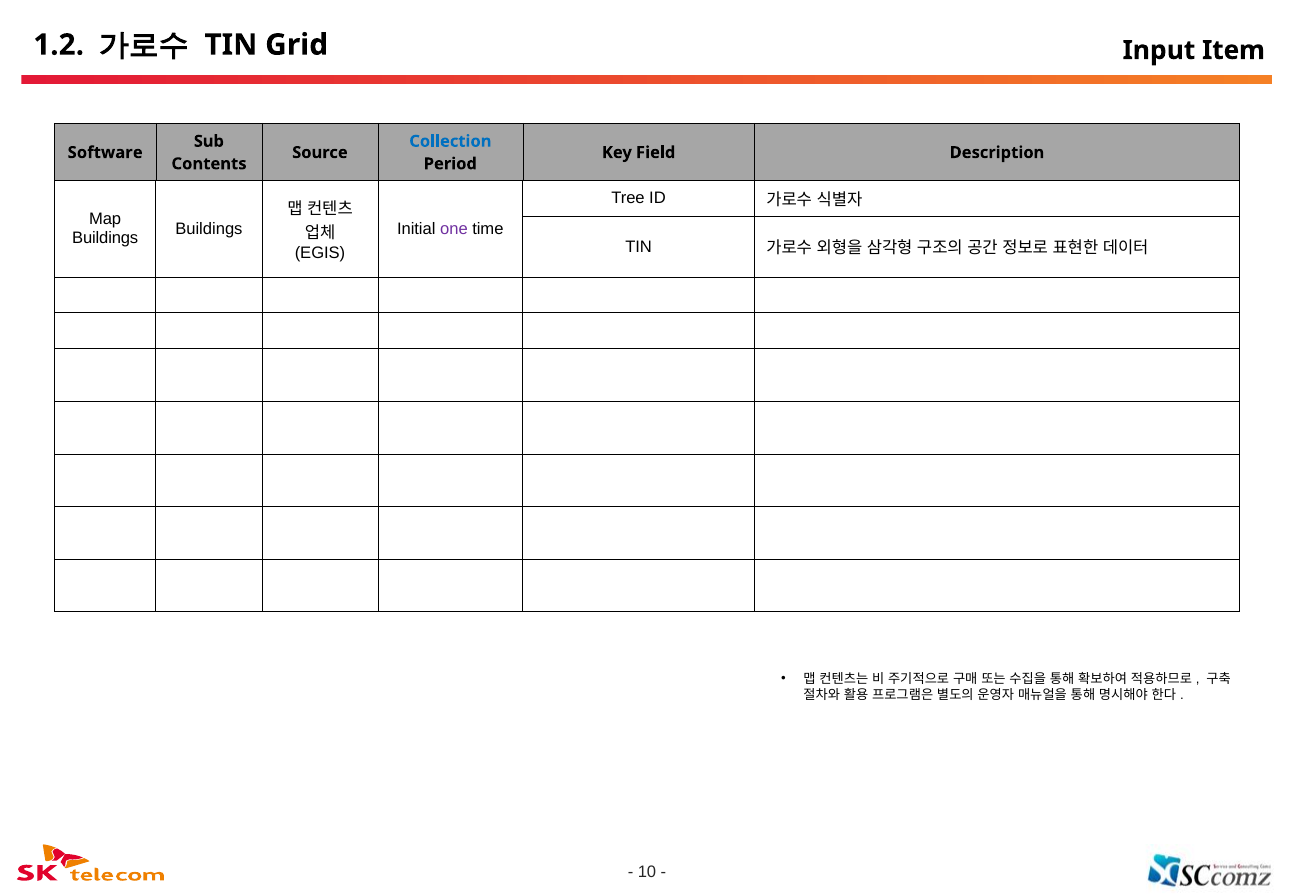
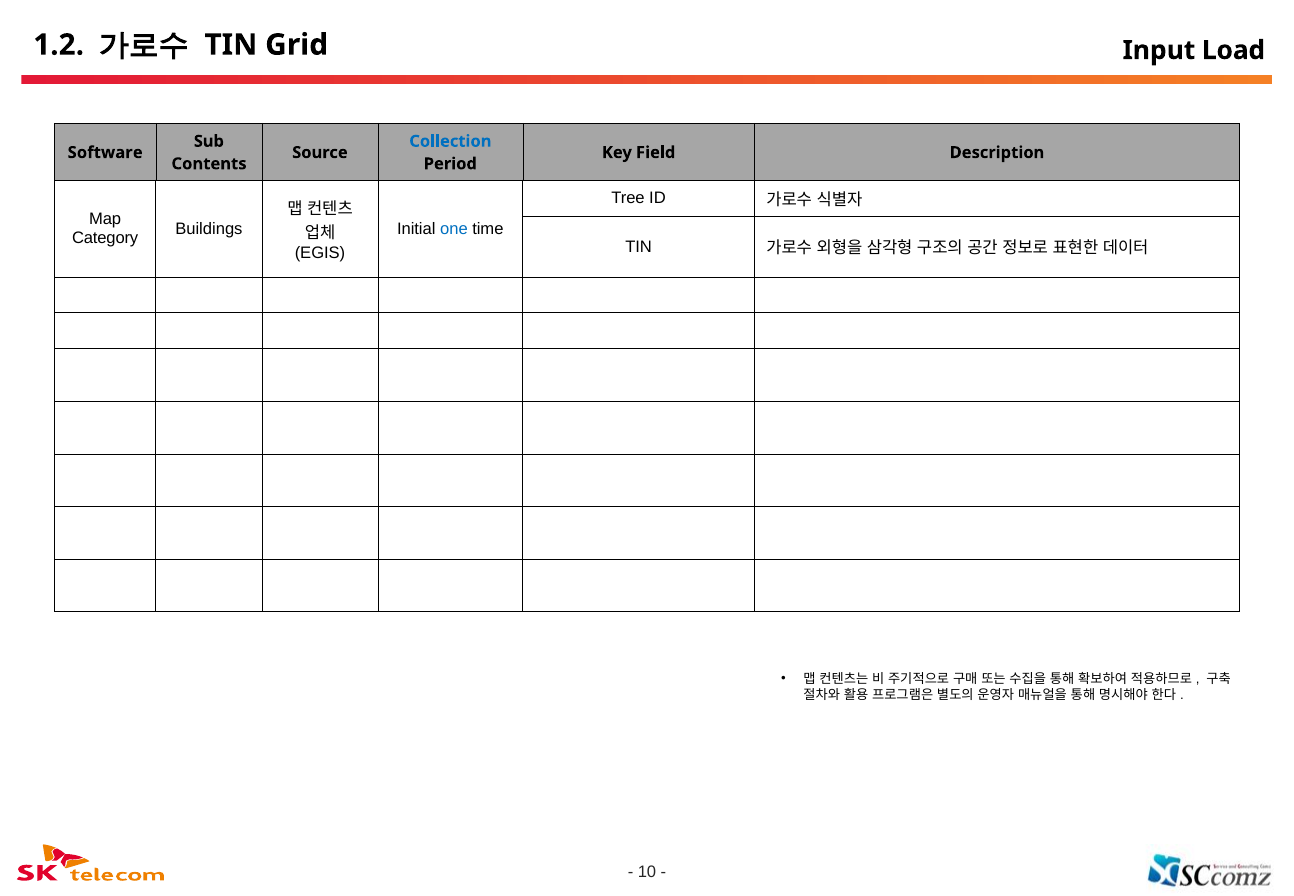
Item: Item -> Load (1234, 50)
one colour: purple -> blue (454, 229)
Buildings: Buildings -> Category (105, 238)
